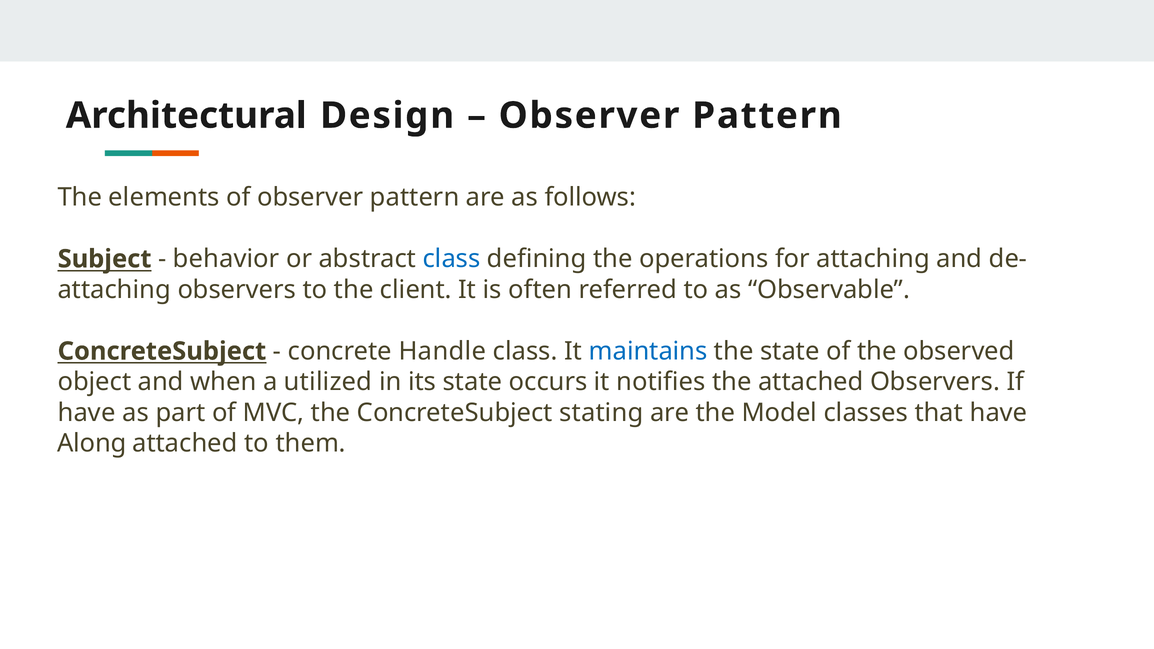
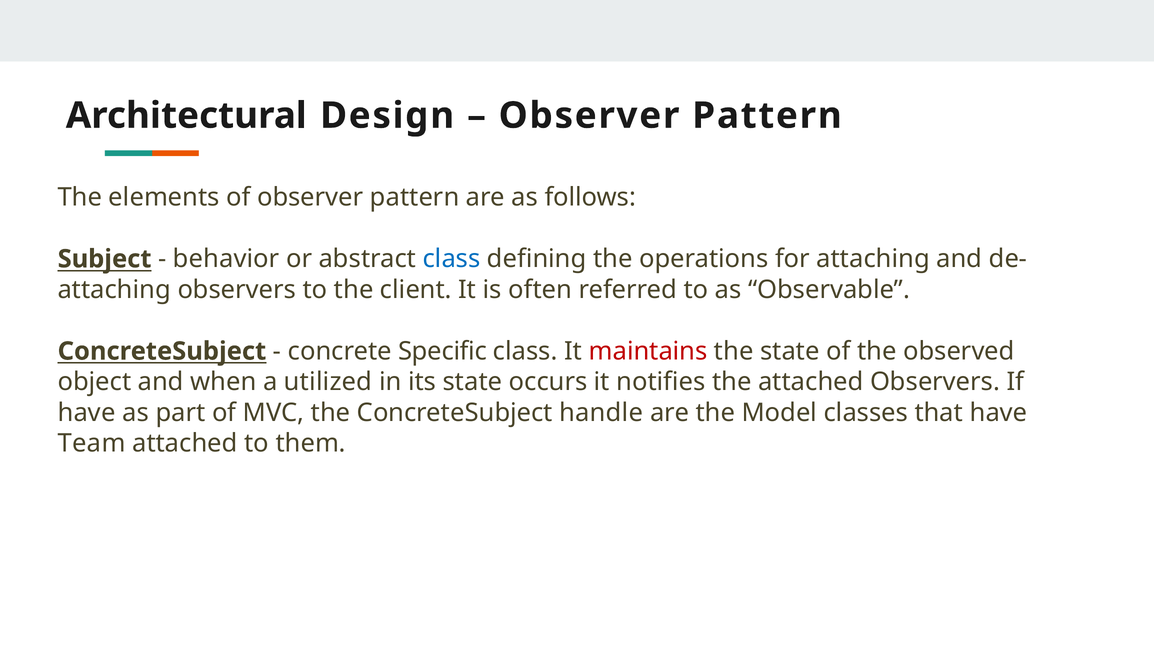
Handle: Handle -> Specific (443, 351)
maintains colour: blue -> red (648, 351)
stating: stating -> handle (601, 413)
Along: Along -> Team (92, 444)
